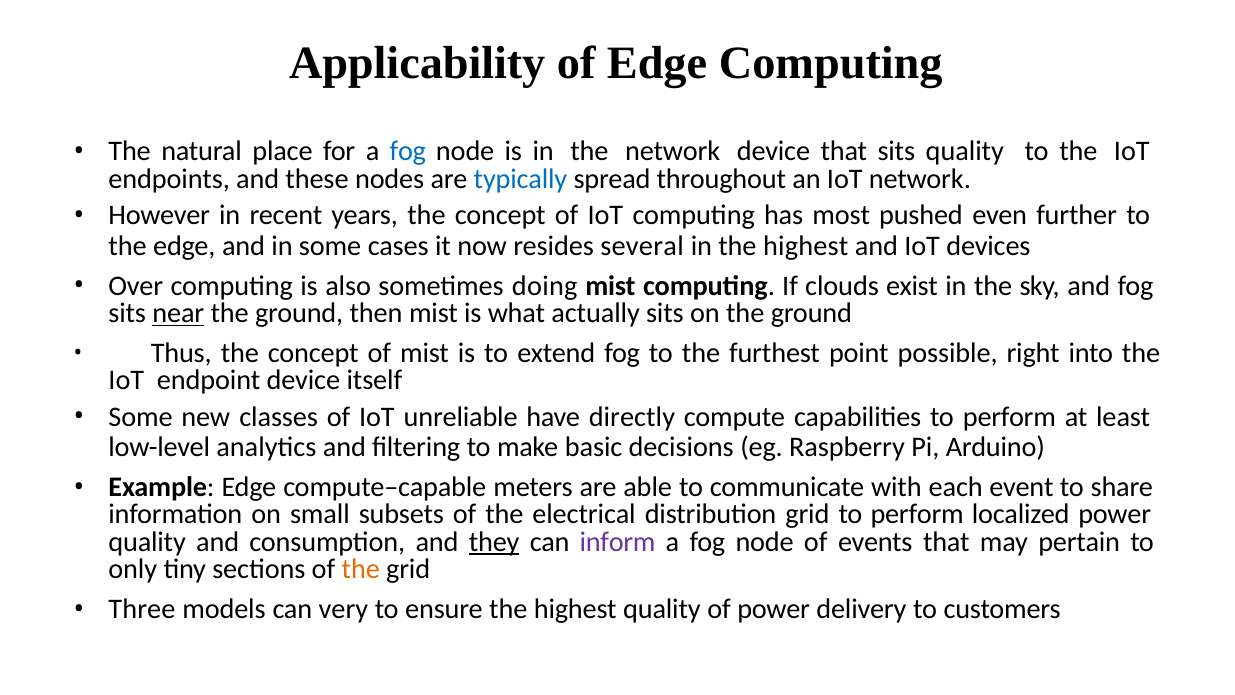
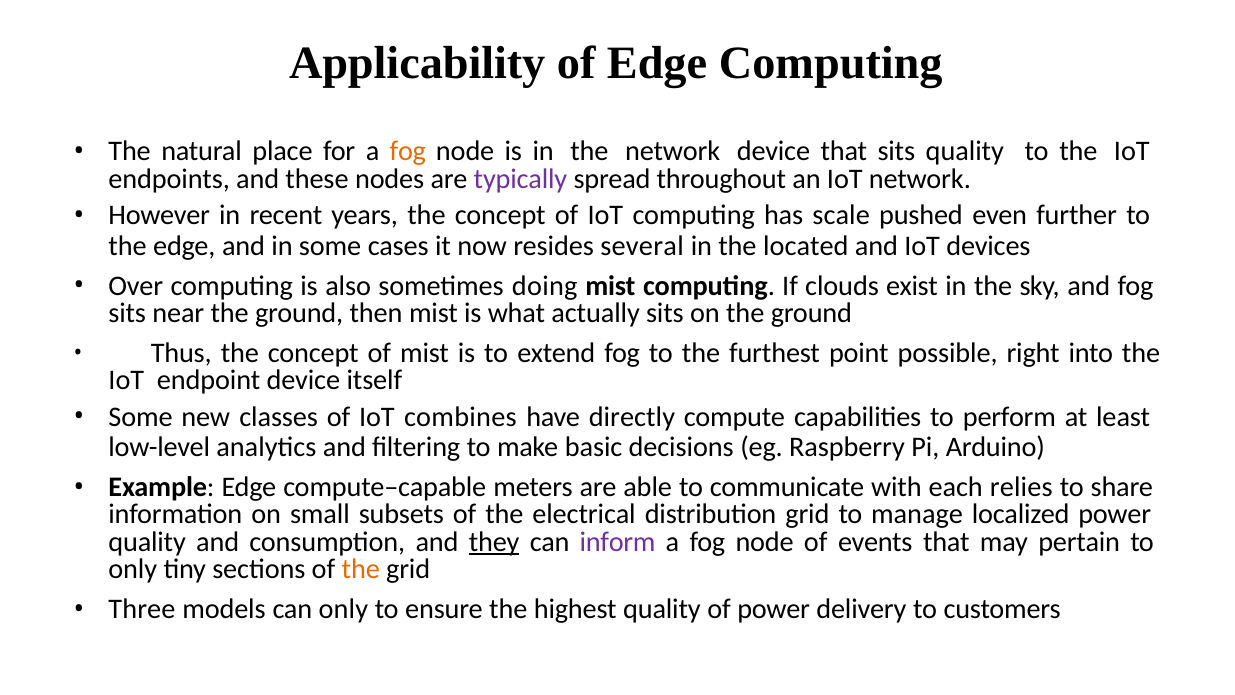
fog colour: blue -> orange (408, 152)
typically colour: blue -> purple (520, 179)
most: most -> scale (841, 215)
in the highest: highest -> located (806, 246)
near underline: present -> none (178, 313)
unreliable: unreliable -> combines (460, 417)
event: event -> relies (1021, 487)
grid to perform: perform -> manage (917, 514)
can very: very -> only (343, 609)
